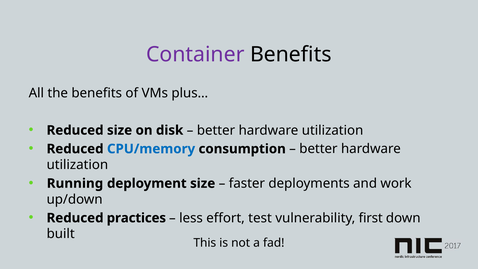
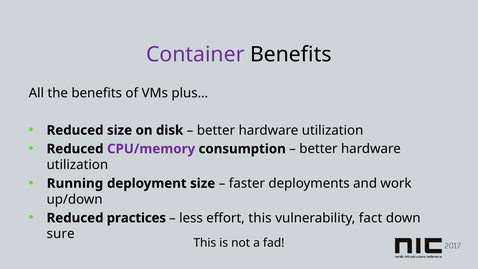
CPU/memory colour: blue -> purple (151, 149)
effort test: test -> this (260, 218)
first: first -> fact (371, 218)
built: built -> sure (61, 234)
